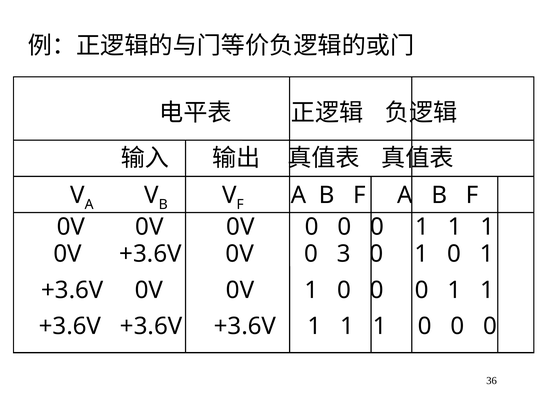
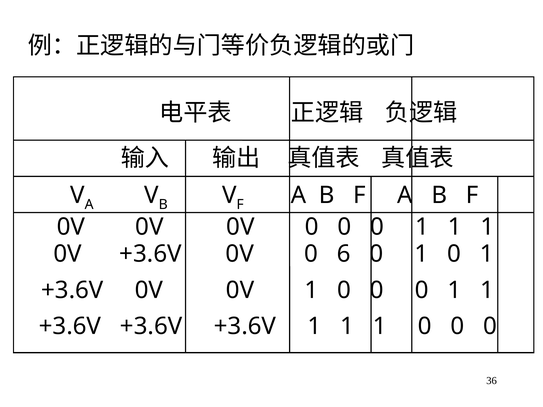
3: 3 -> 6 (344, 254)
